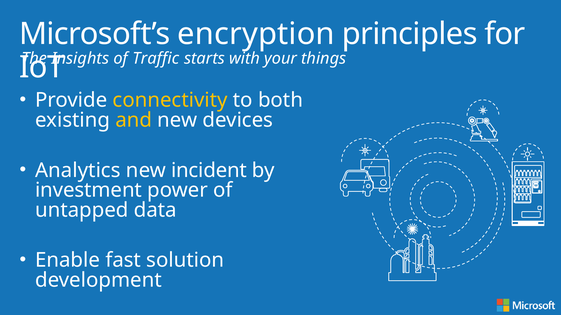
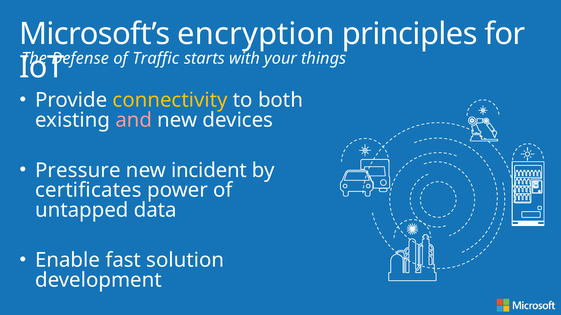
Insights: Insights -> Defense (80, 59)
and colour: yellow -> pink (134, 120)
Analytics: Analytics -> Pressure (78, 171)
investment: investment -> certificates (88, 190)
